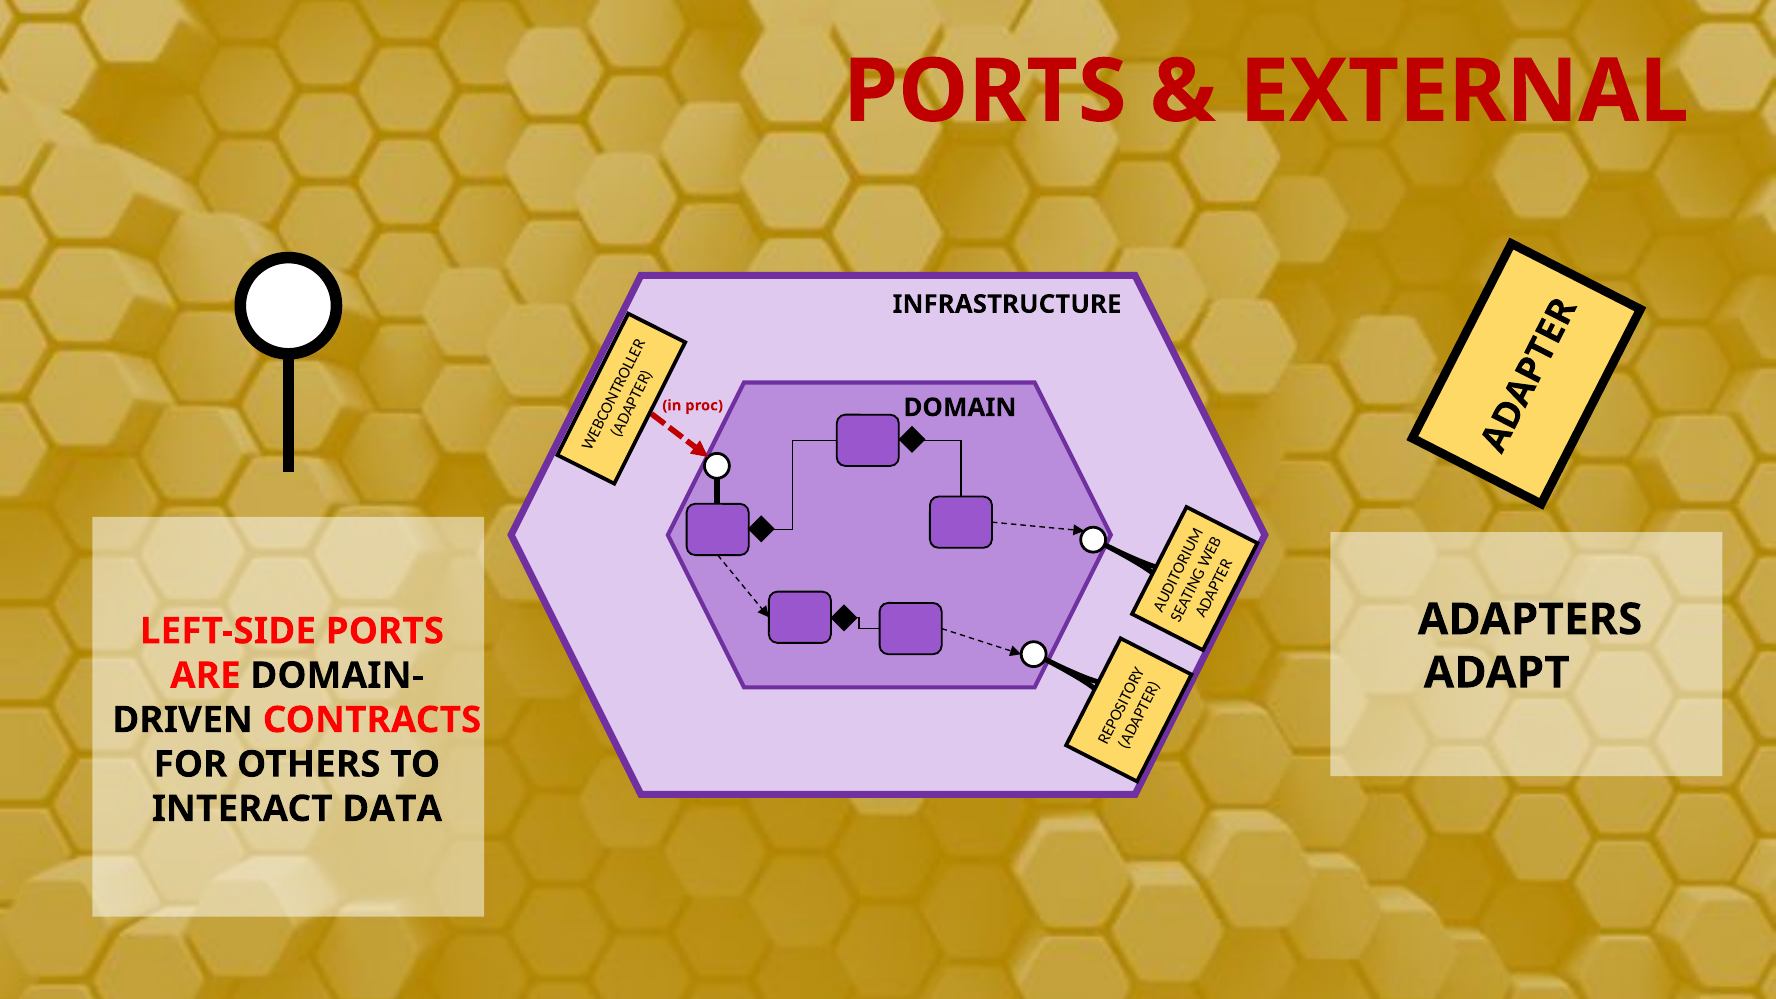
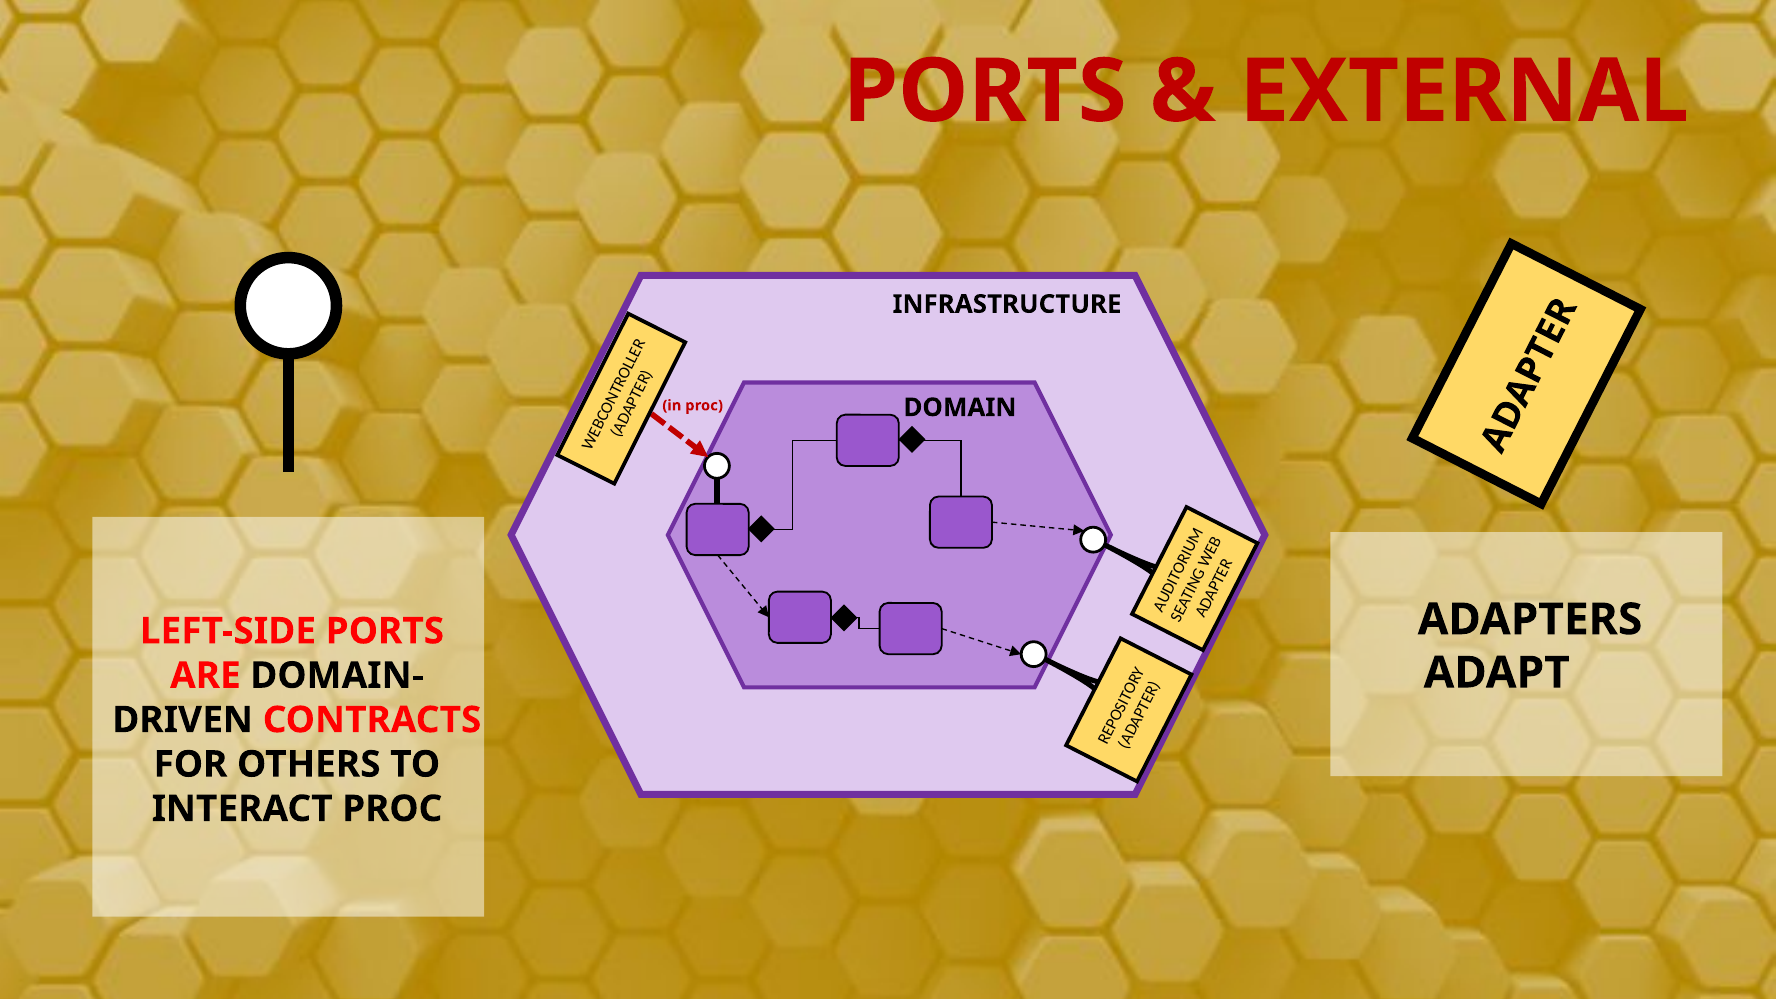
INTERACT DATA: DATA -> PROC (392, 809)
